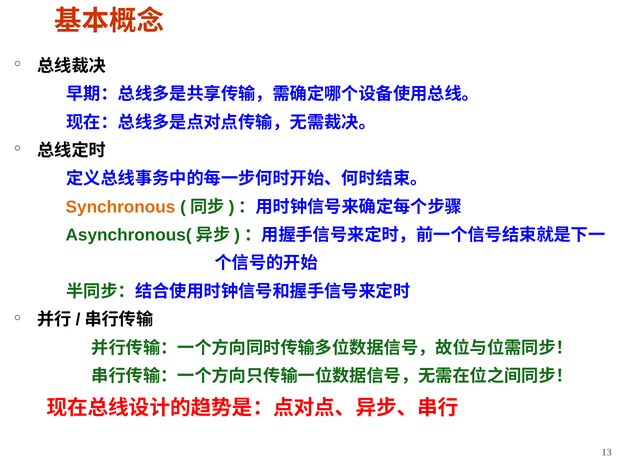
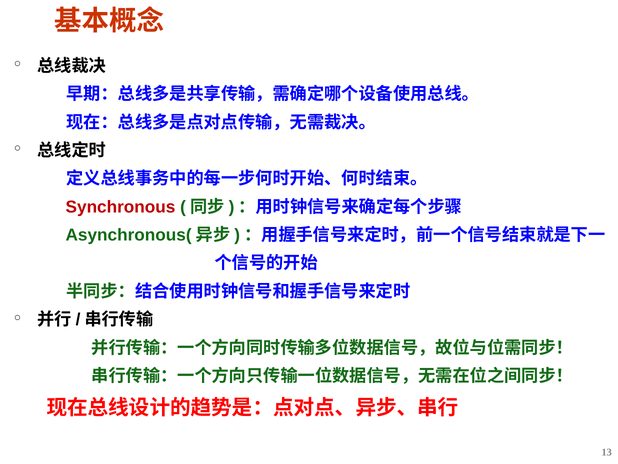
Synchronous colour: orange -> red (120, 207)
